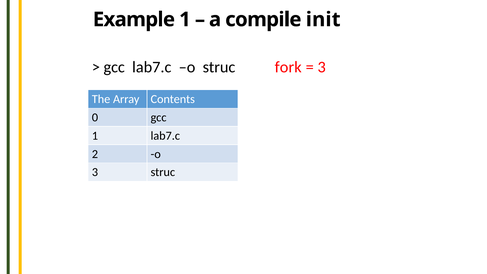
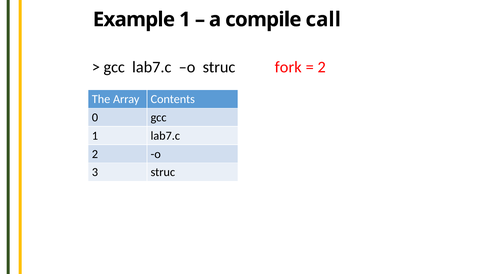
init: init -> call (323, 20)
3: 3 -> 2 (322, 67)
